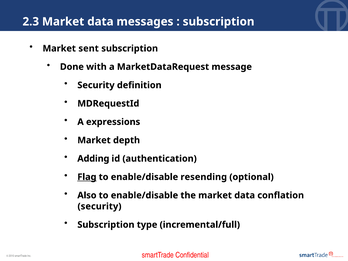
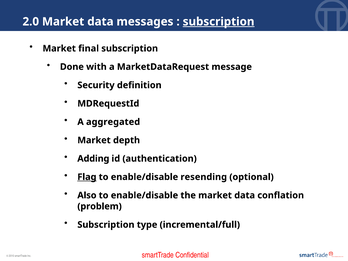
2.3: 2.3 -> 2.0 (31, 22)
subscription underline: none -> present (219, 22)
sent: sent -> final (89, 48)
expressions: expressions -> aggregated (113, 122)
security: security -> problem (100, 206)
